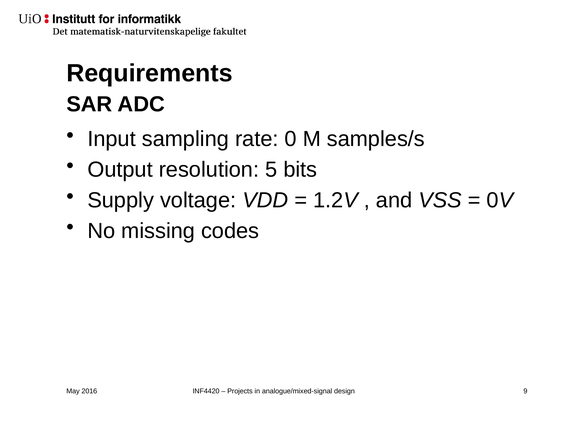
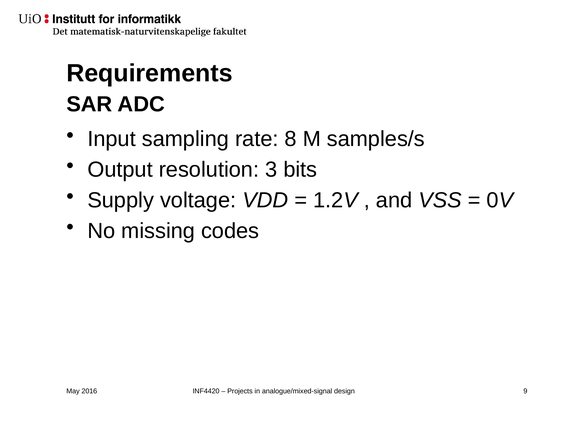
0: 0 -> 8 (291, 139)
5: 5 -> 3 (271, 170)
